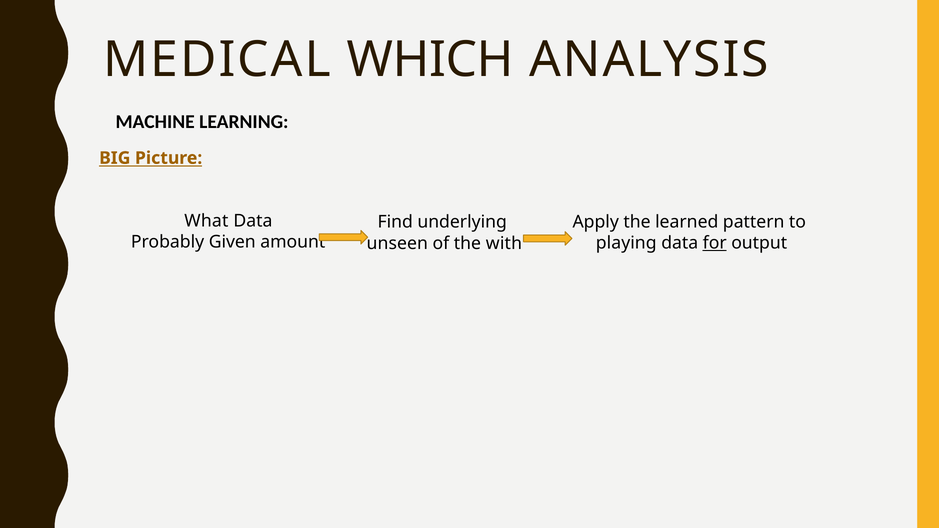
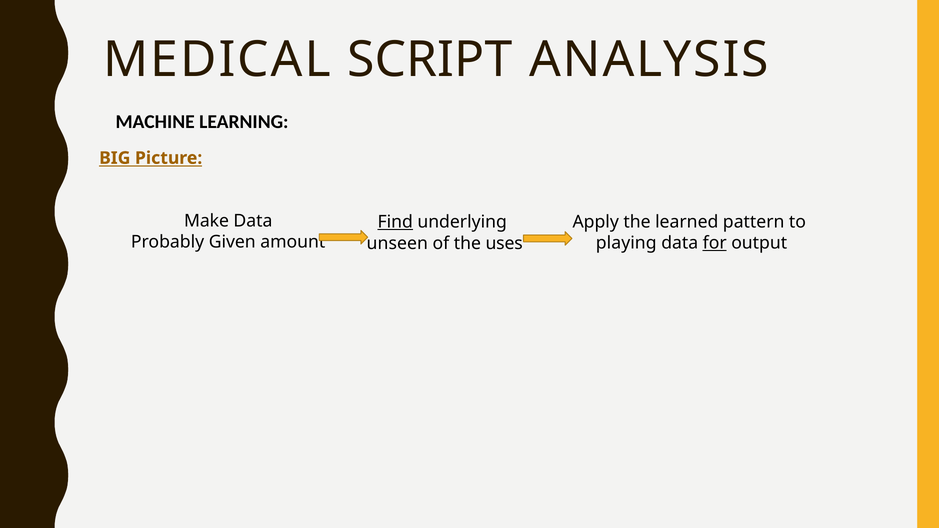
WHICH: WHICH -> SCRIPT (430, 60)
What: What -> Make (207, 221)
Find underline: none -> present (395, 222)
with: with -> uses (504, 243)
